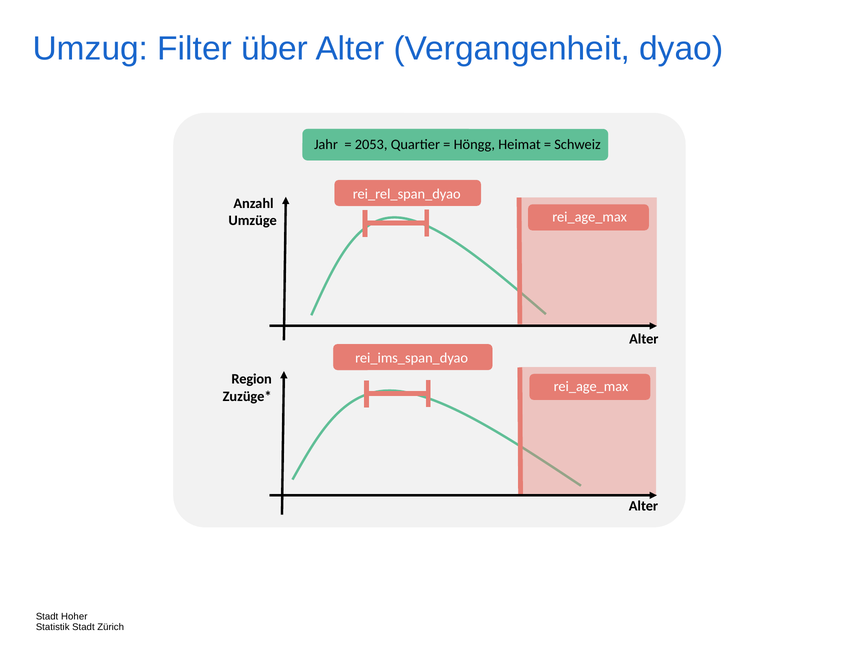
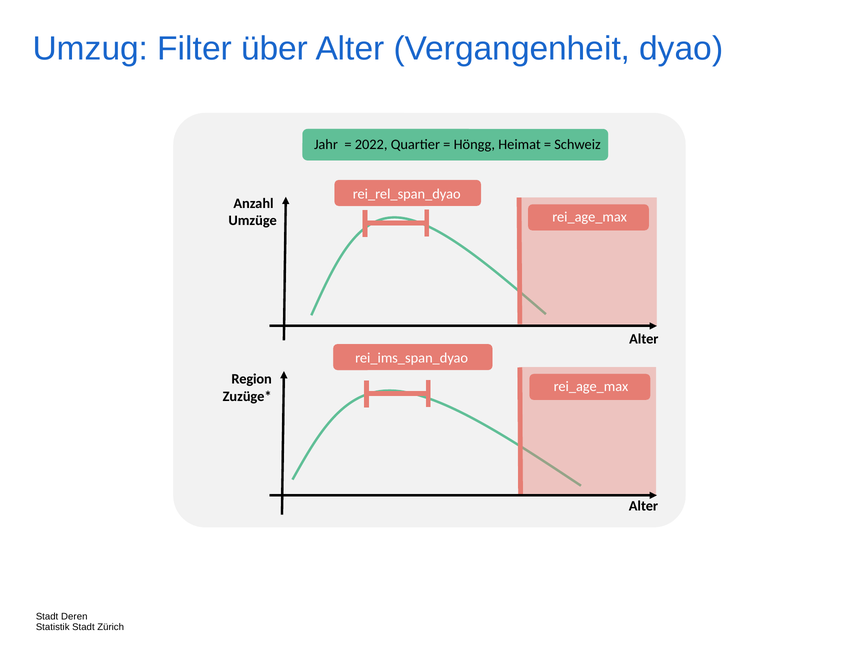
2053: 2053 -> 2022 (371, 145)
Hoher: Hoher -> Deren (74, 617)
